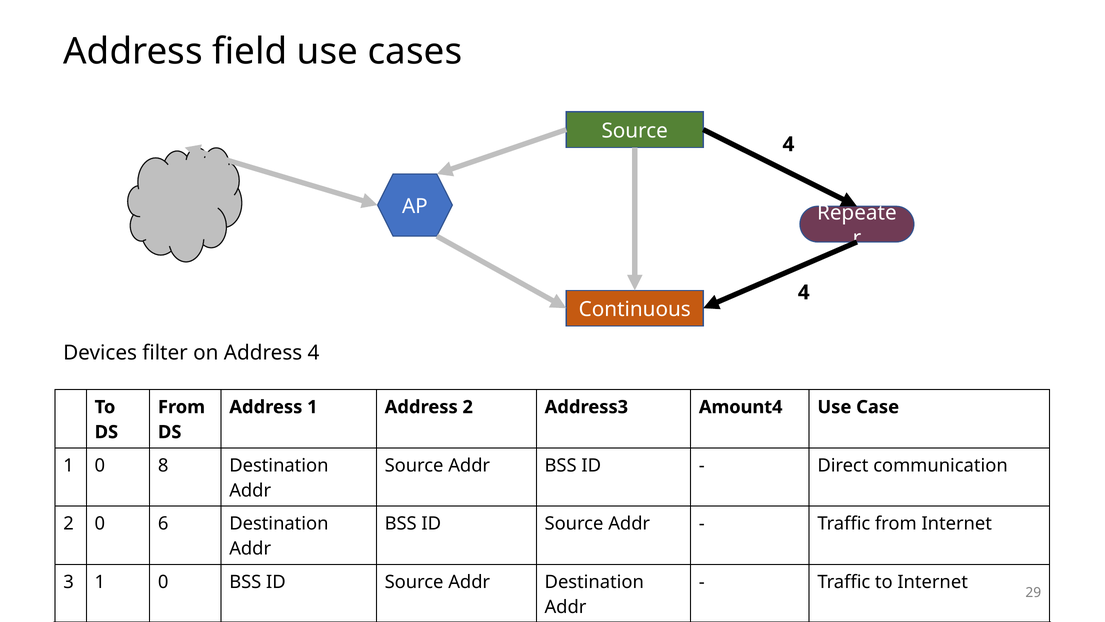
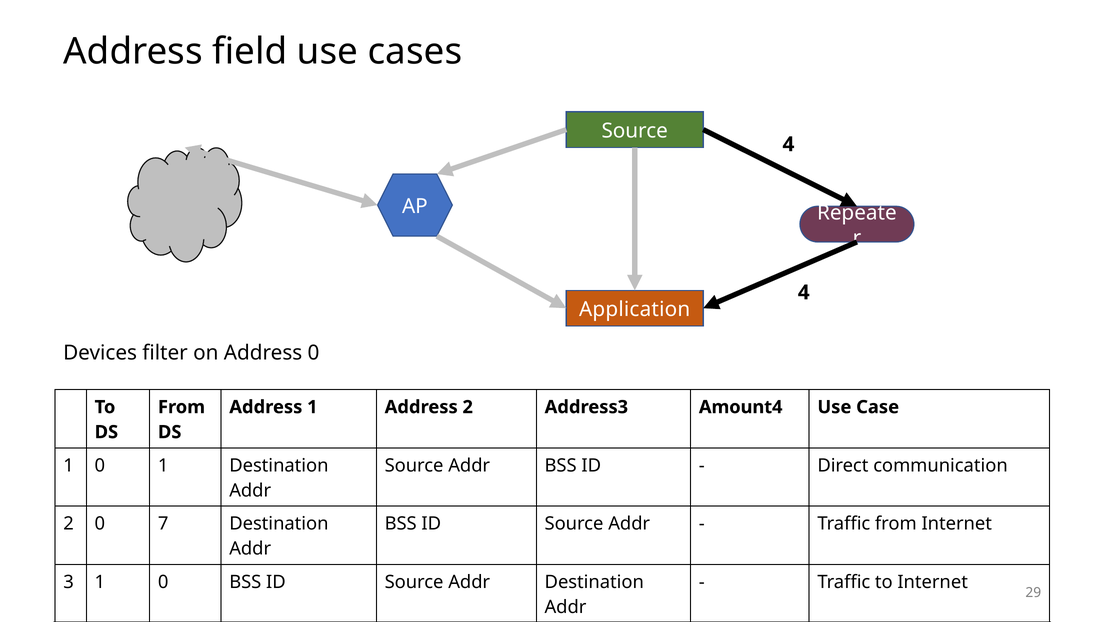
Continuous: Continuous -> Application (635, 309)
Address 4: 4 -> 0 (313, 353)
0 8: 8 -> 1 (163, 465)
6: 6 -> 7 (163, 523)
